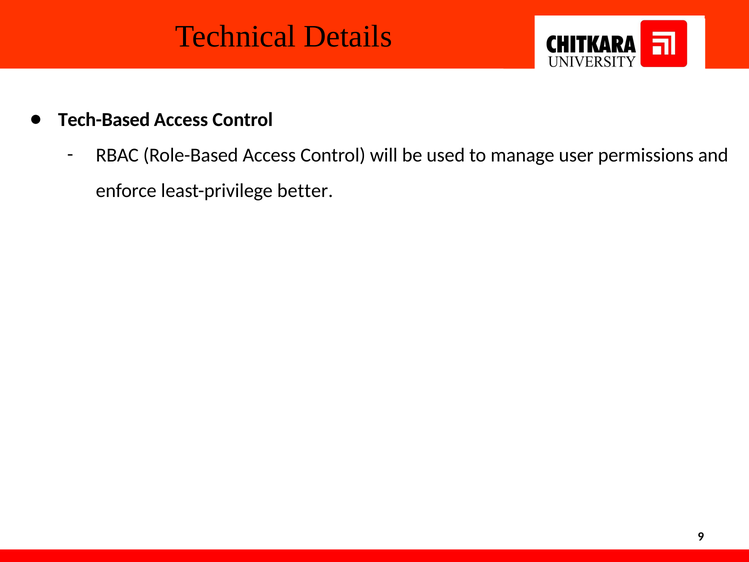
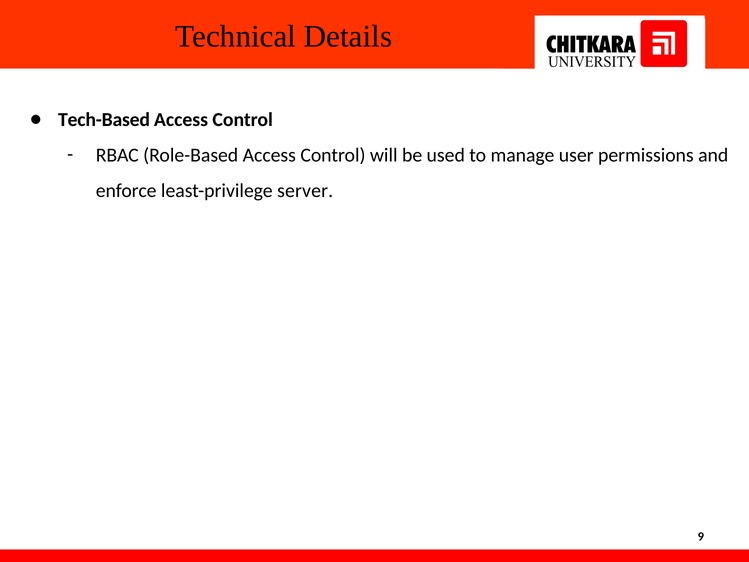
better: better -> server (305, 191)
